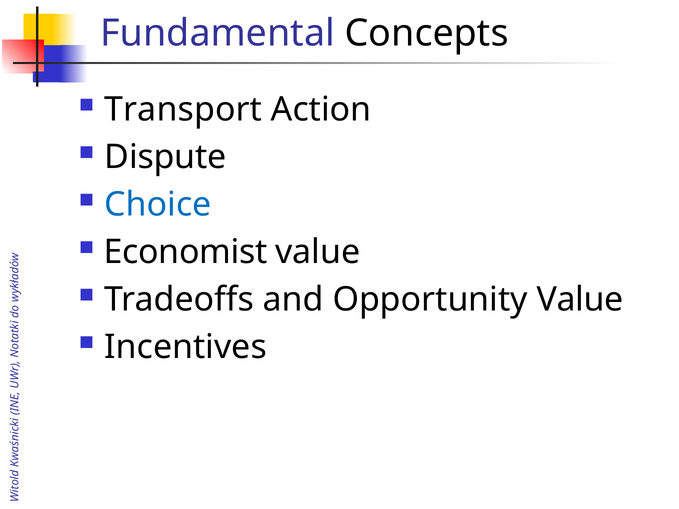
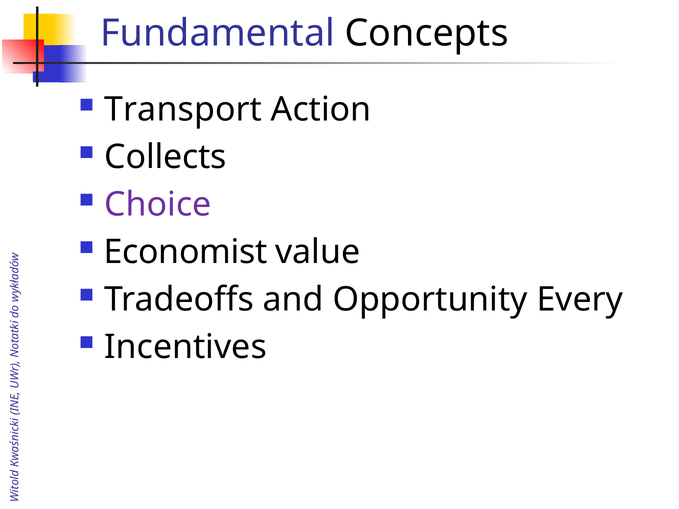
Dispute: Dispute -> Collects (165, 157)
Choice colour: blue -> purple (158, 205)
Opportunity Value: Value -> Every (580, 300)
